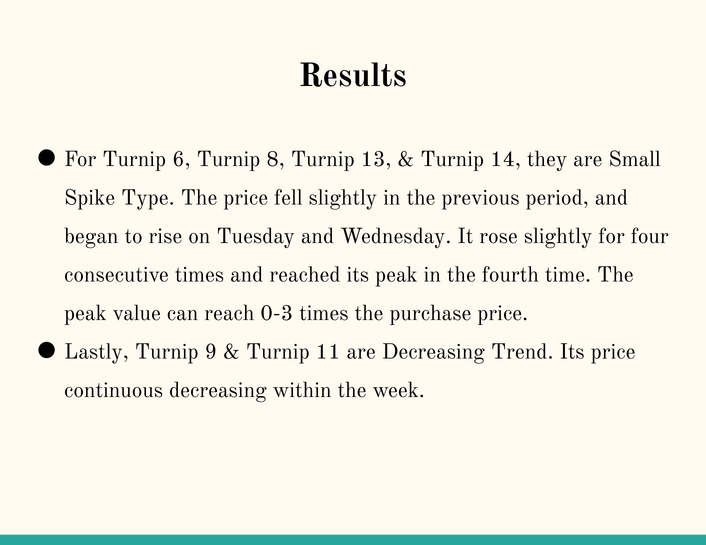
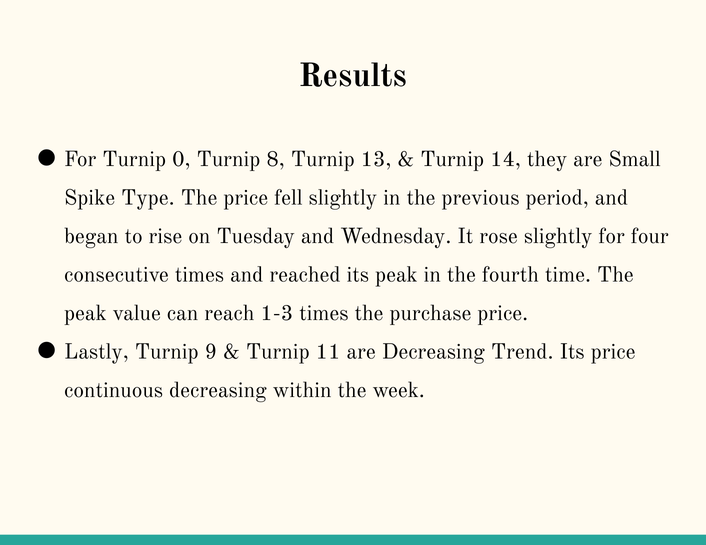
6: 6 -> 0 (181, 159)
0-3: 0-3 -> 1-3 (277, 313)
